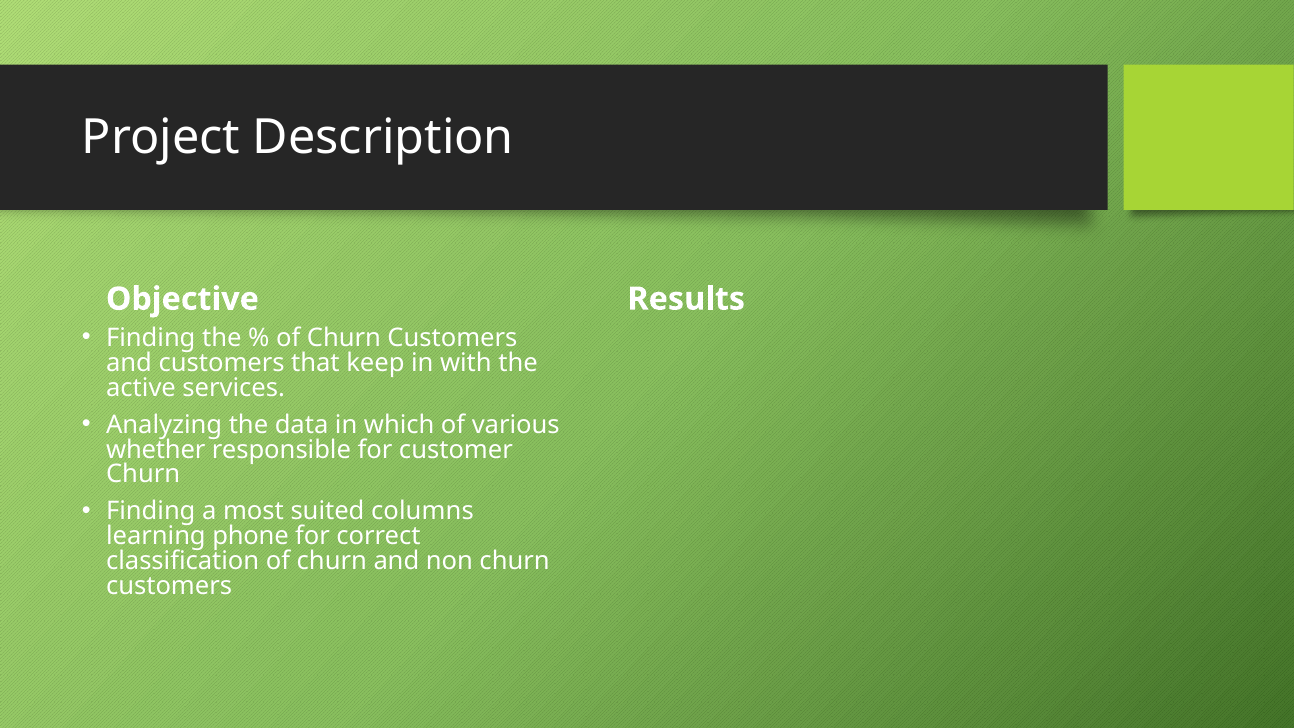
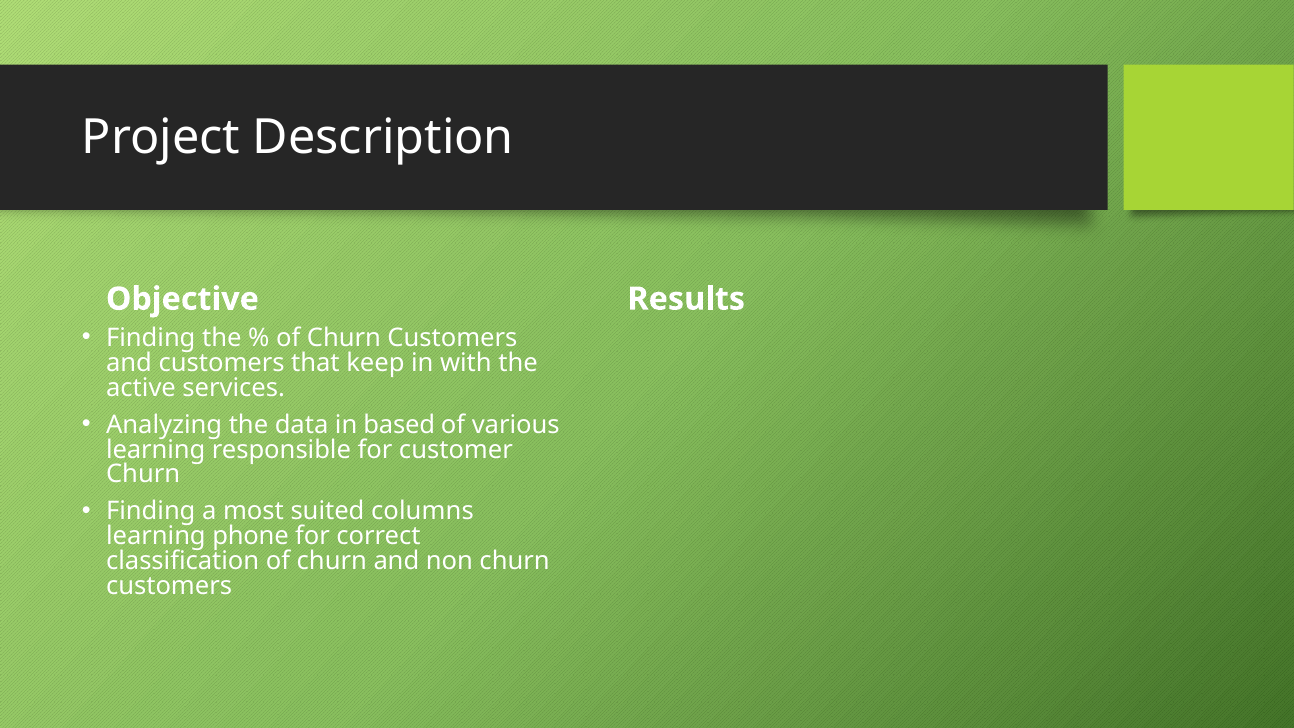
which: which -> based (399, 425)
whether: whether -> learning (156, 450)
